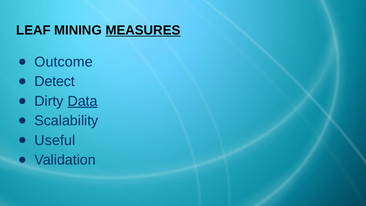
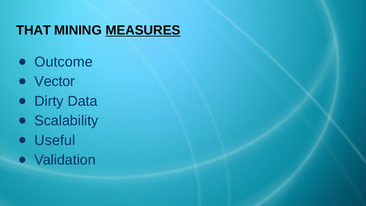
LEAF: LEAF -> THAT (34, 30)
Detect: Detect -> Vector (55, 81)
Data underline: present -> none (83, 101)
